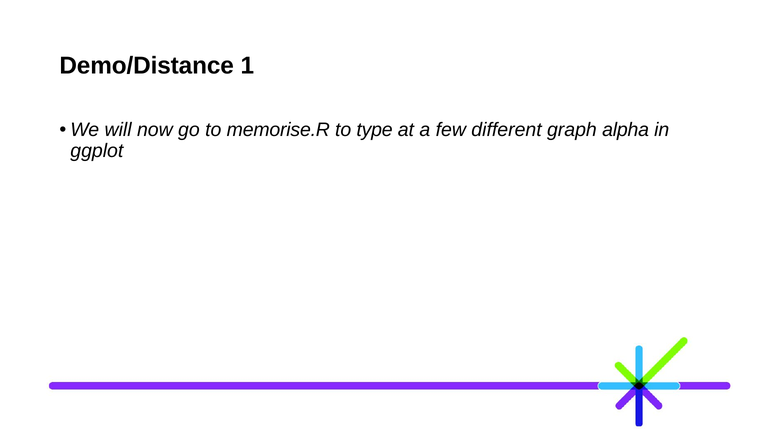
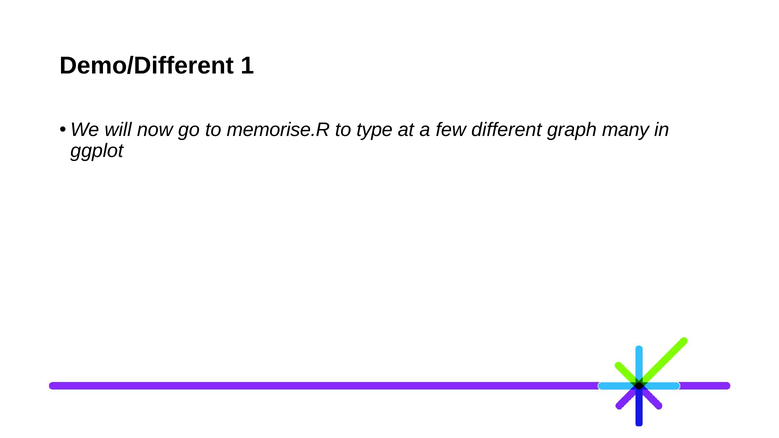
Demo/Distance: Demo/Distance -> Demo/Different (147, 66)
alpha: alpha -> many (626, 130)
